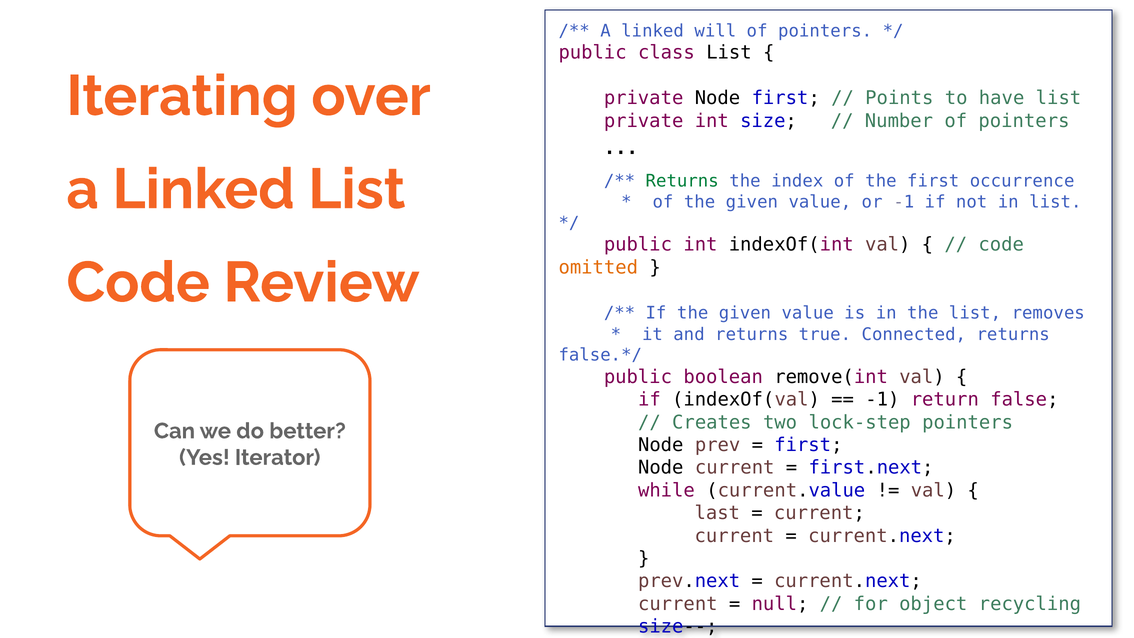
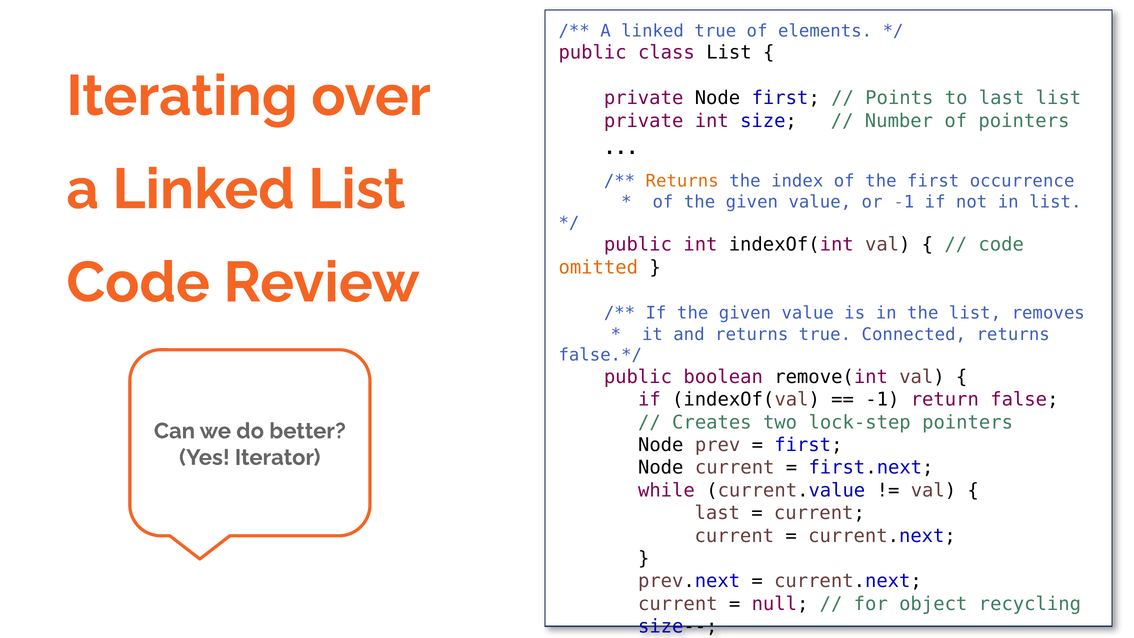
linked will: will -> true (715, 31)
pointers: pointers -> elements (825, 31)
to have: have -> last (1002, 98)
Returns colour: green -> orange (682, 181)
